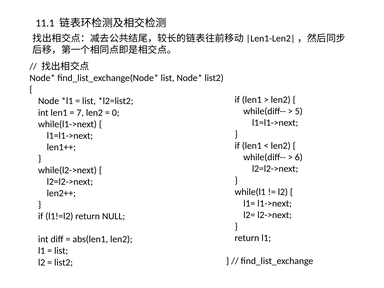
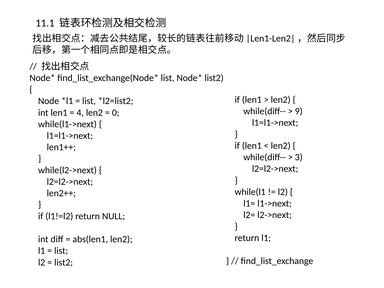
5: 5 -> 9 (299, 111)
7: 7 -> 4 (80, 113)
6: 6 -> 3 (299, 157)
